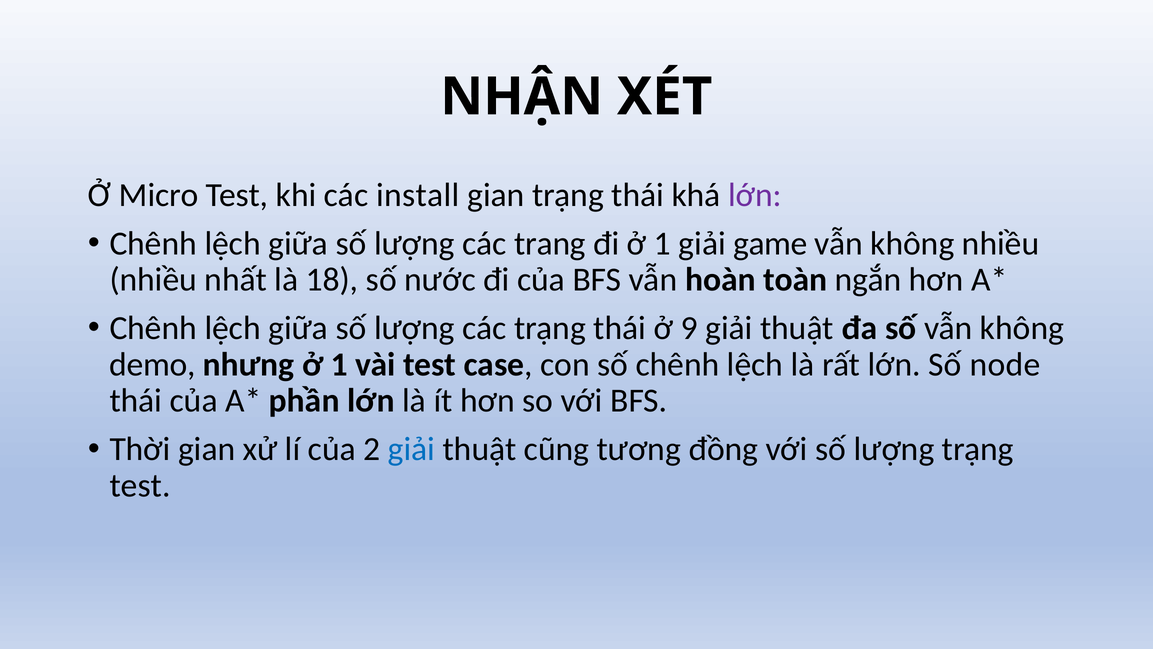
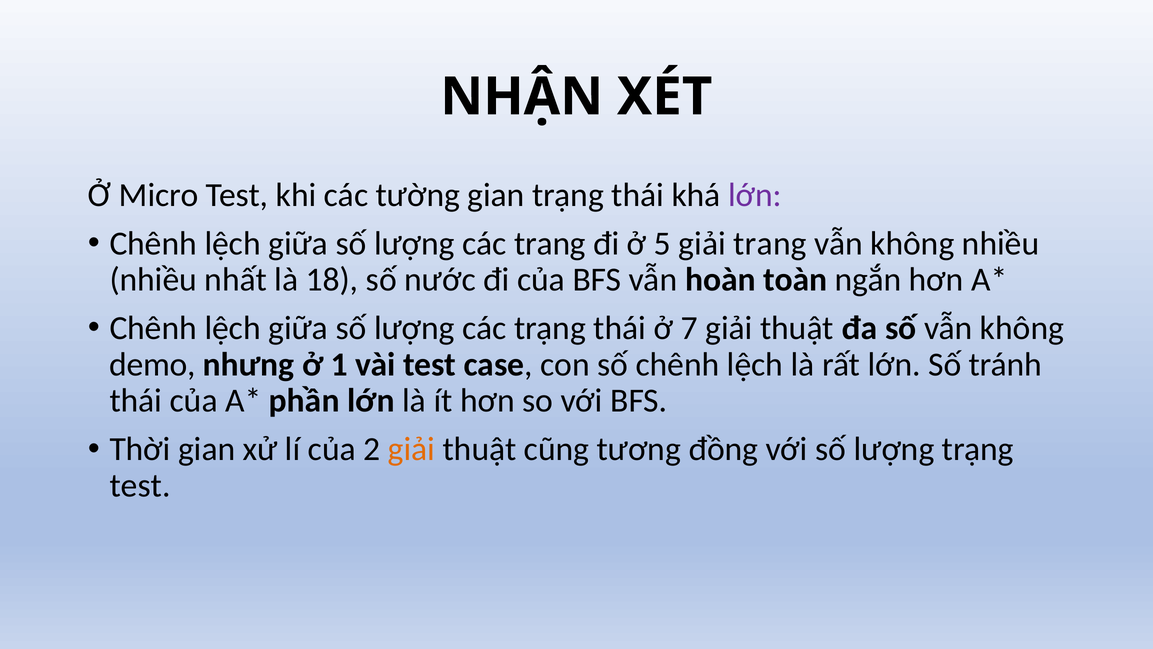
install: install -> tường (418, 195)
đi ở 1: 1 -> 5 (662, 243)
giải game: game -> trang (770, 243)
9: 9 -> 7 (689, 328)
node: node -> tránh (1005, 364)
giải colour: blue -> orange (412, 449)
